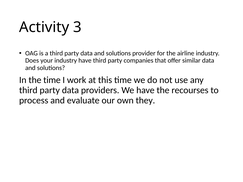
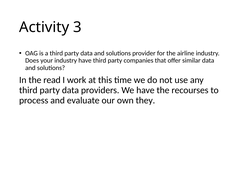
the time: time -> read (52, 80)
